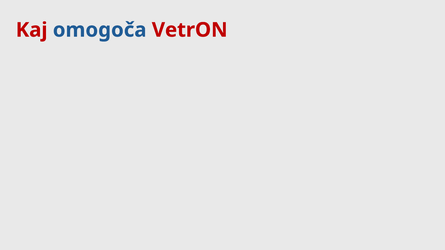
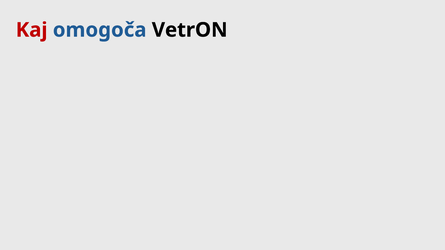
VetrON colour: red -> black (190, 30)
